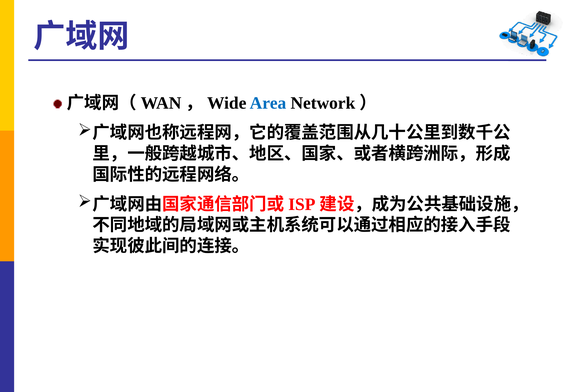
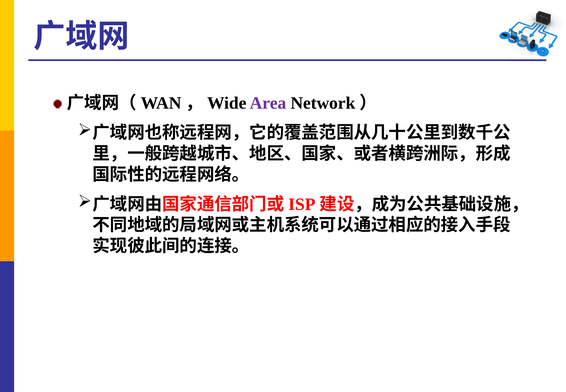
Area colour: blue -> purple (268, 103)
